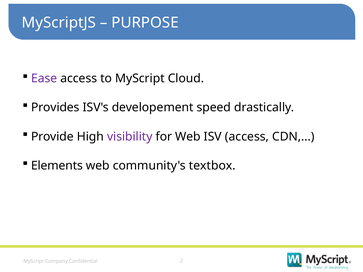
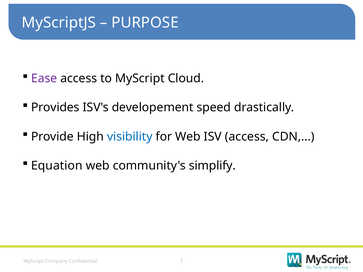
visibility colour: purple -> blue (130, 137)
Elements: Elements -> Equation (57, 166)
textbox: textbox -> simplify (212, 166)
